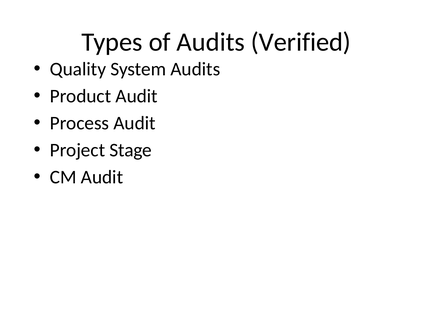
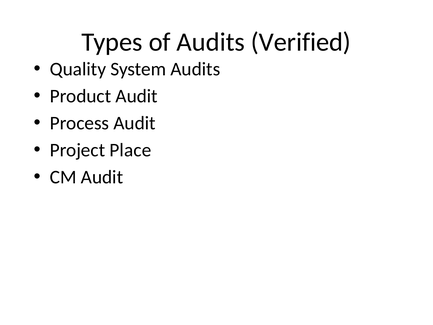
Stage: Stage -> Place (130, 150)
